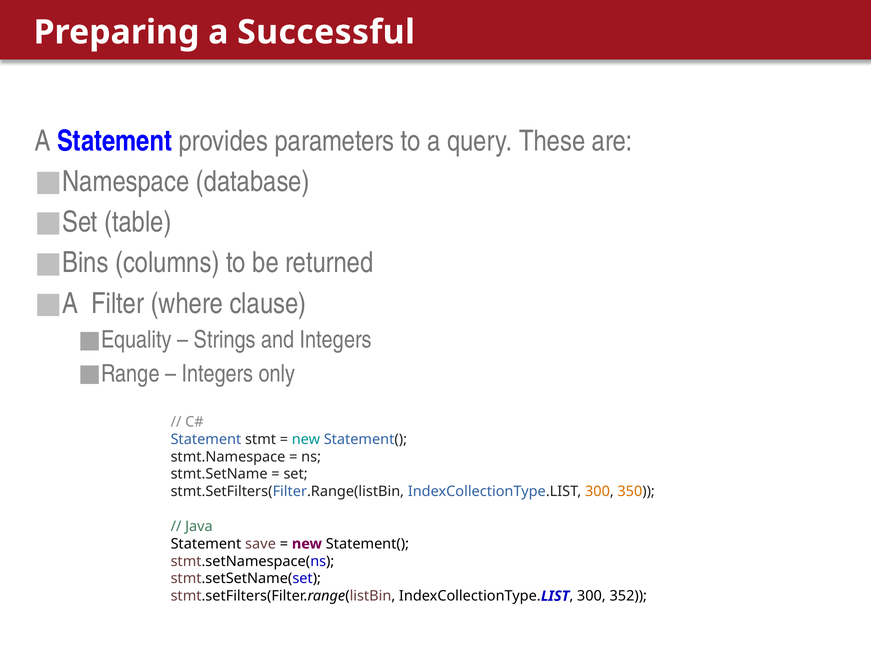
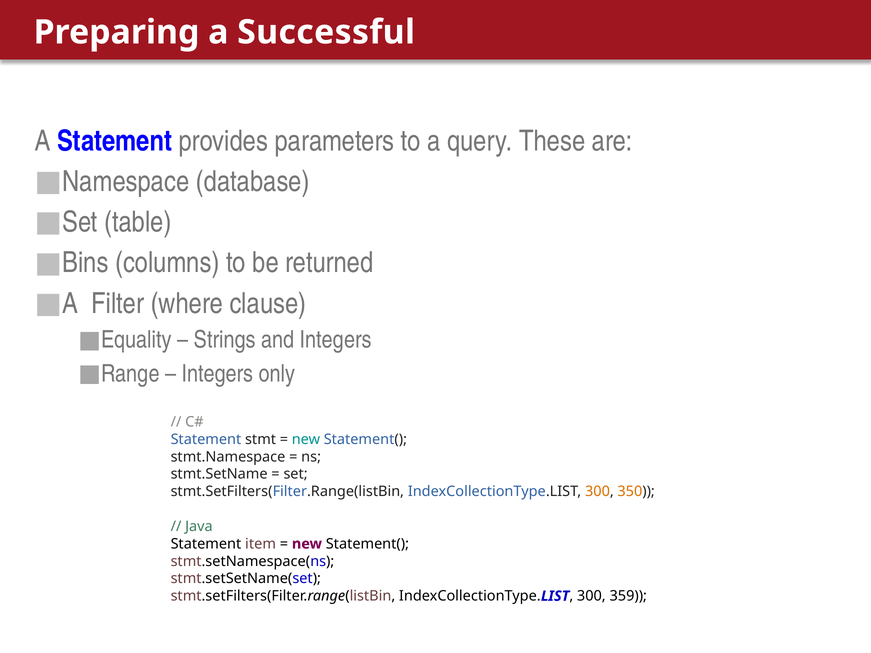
save: save -> item (261, 544)
352: 352 -> 359 (628, 596)
